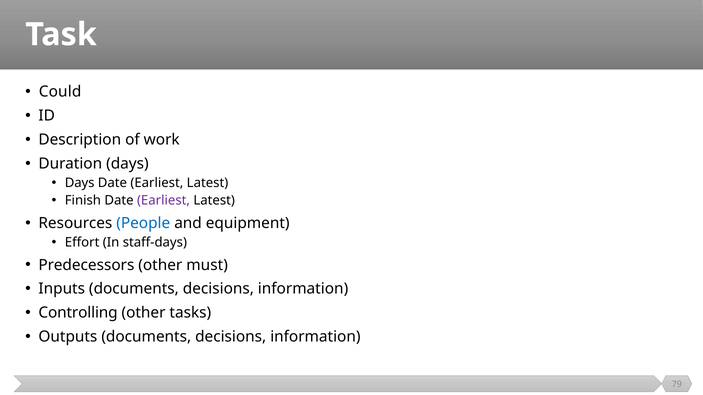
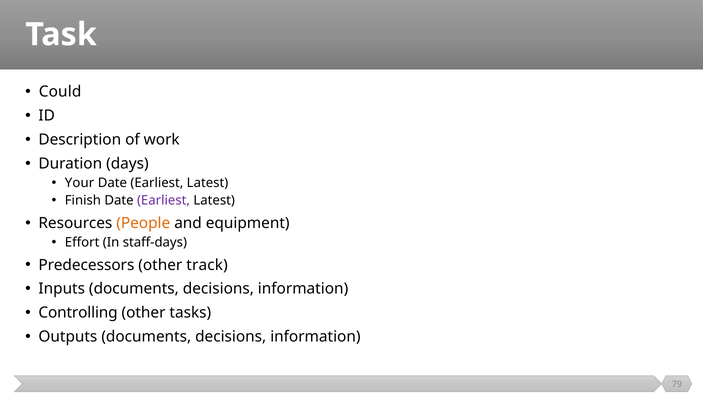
Days: Days -> Your (80, 183)
People colour: blue -> orange (143, 223)
must: must -> track (207, 265)
